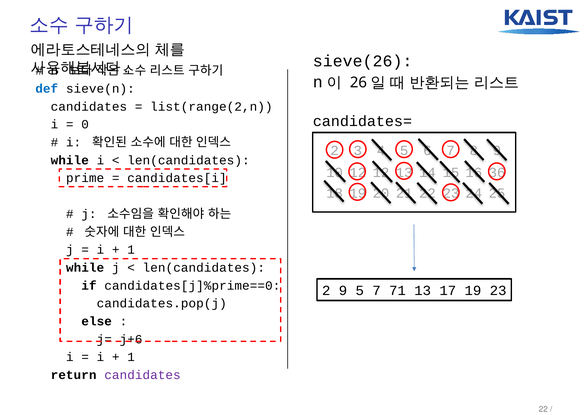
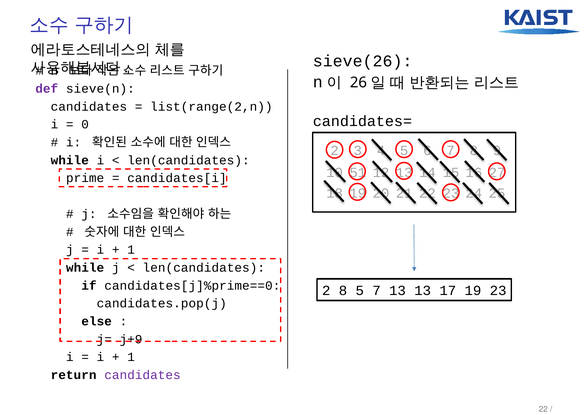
def colour: blue -> purple (47, 89)
12: 12 -> 51 (358, 173)
36: 36 -> 27 (497, 173)
2 9: 9 -> 8 (343, 291)
7 71: 71 -> 13 (397, 291)
j+6: j+6 -> j+9 (131, 339)
